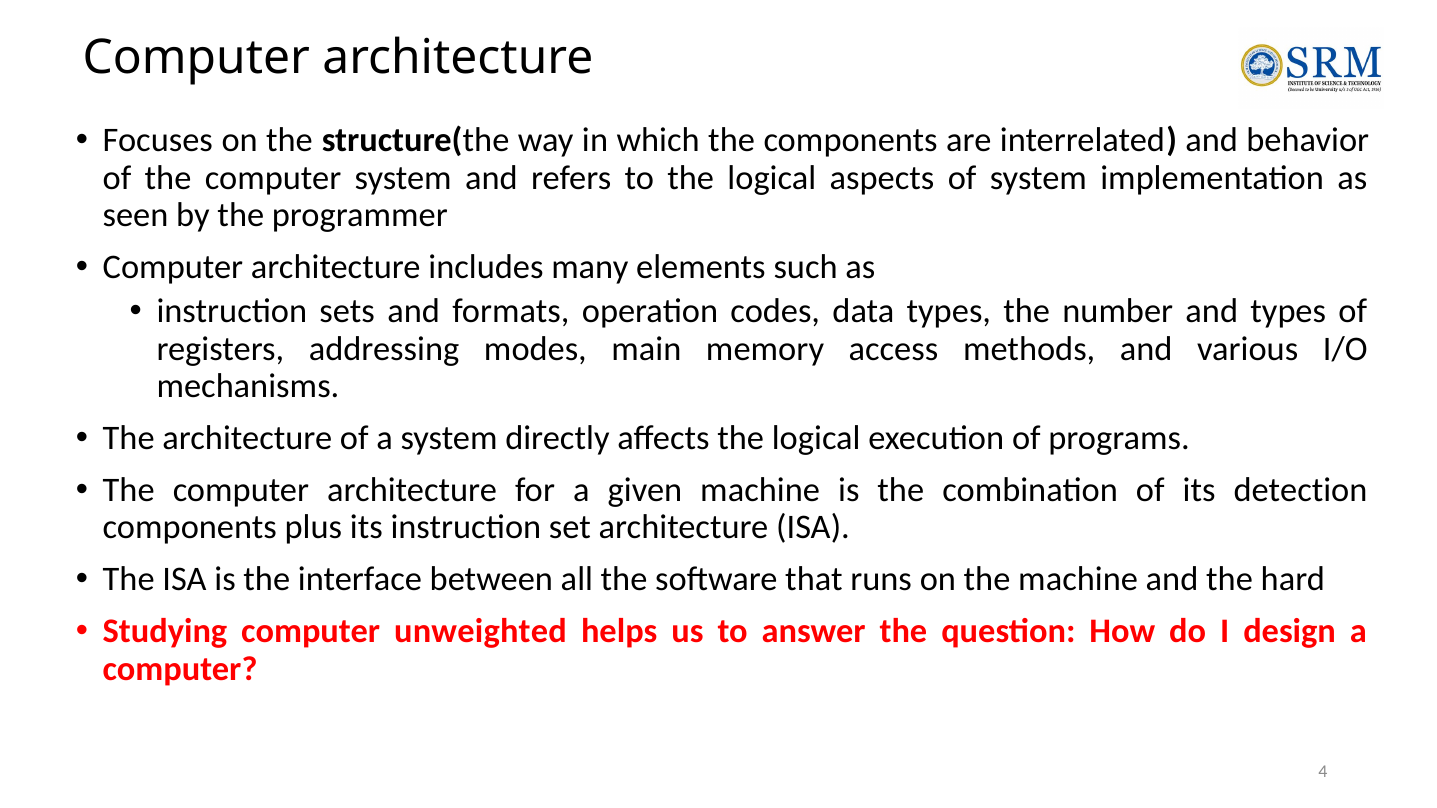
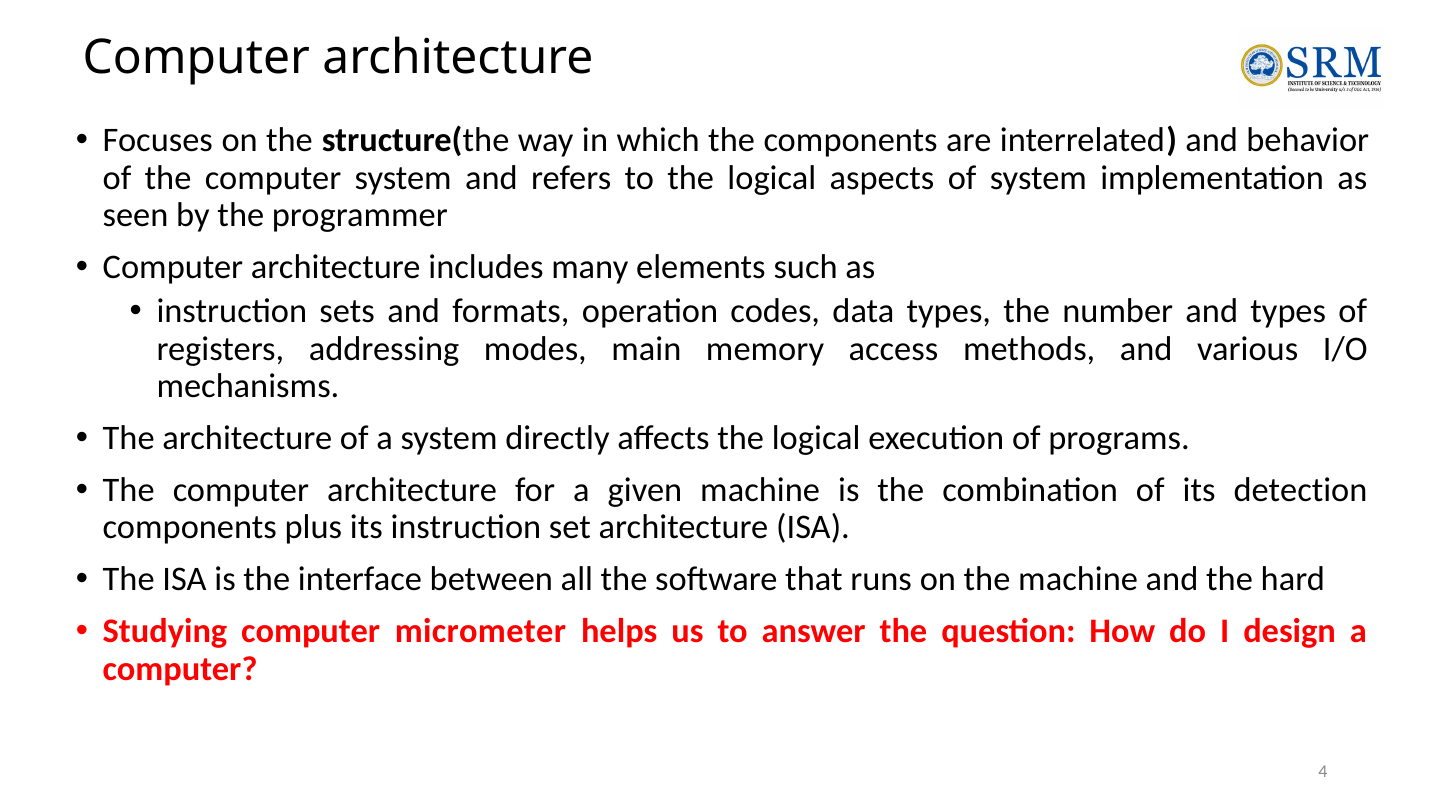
unweighted: unweighted -> micrometer (480, 632)
